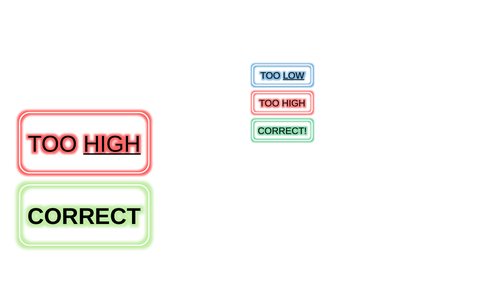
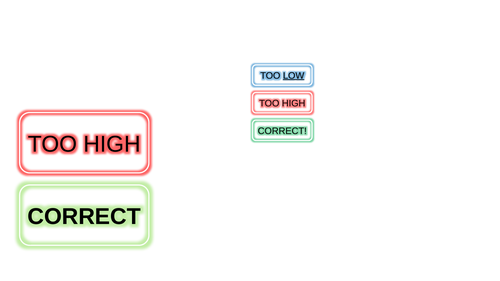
HIGH underline: present -> none (112, 144)
